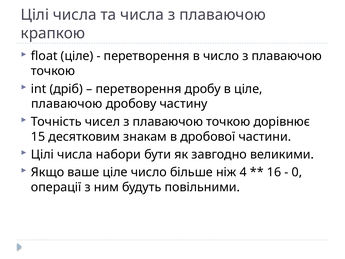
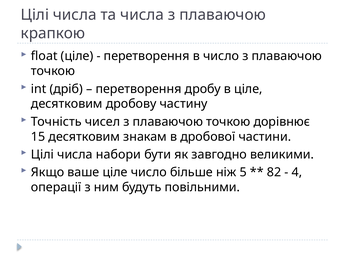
плаваючою: плаваючою -> десятковим (67, 104)
4: 4 -> 5 (243, 172)
16: 16 -> 82 (274, 172)
0: 0 -> 4 (297, 172)
